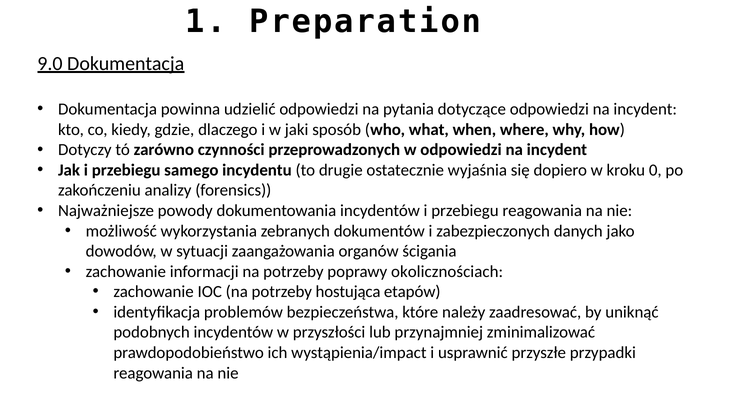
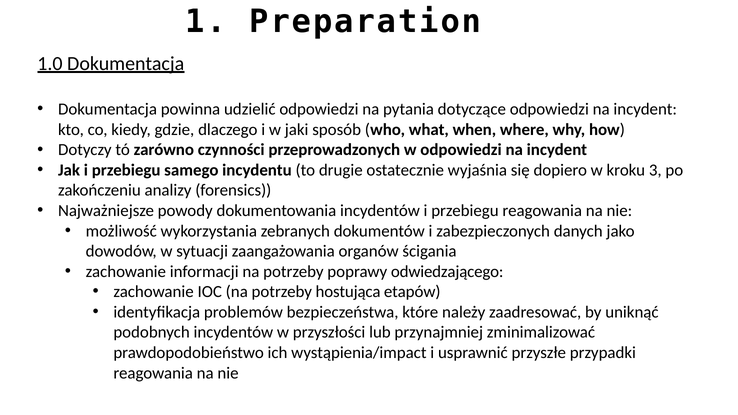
9.0: 9.0 -> 1.0 (50, 63)
0: 0 -> 3 (655, 170)
okolicznościach: okolicznościach -> odwiedzającego (447, 272)
